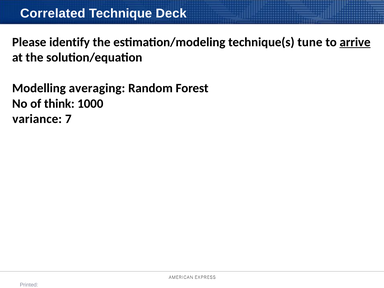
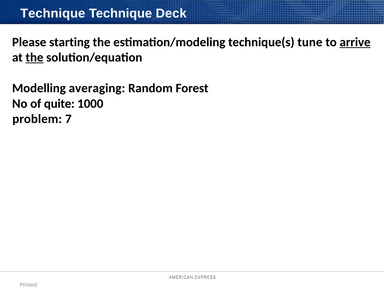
Correlated: Correlated -> Technique (53, 13)
identify: identify -> starting (70, 42)
the underline: none -> present (35, 57)
think: think -> quite (59, 104)
variance: variance -> problem (37, 119)
